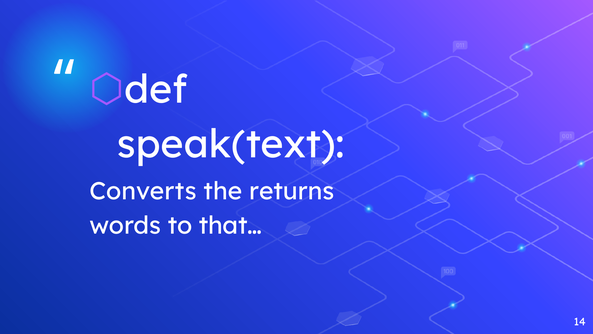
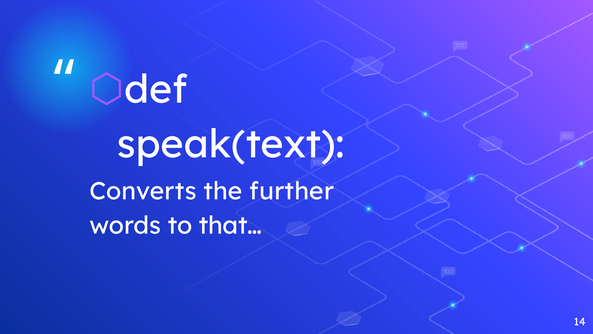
returns: returns -> further (292, 191)
